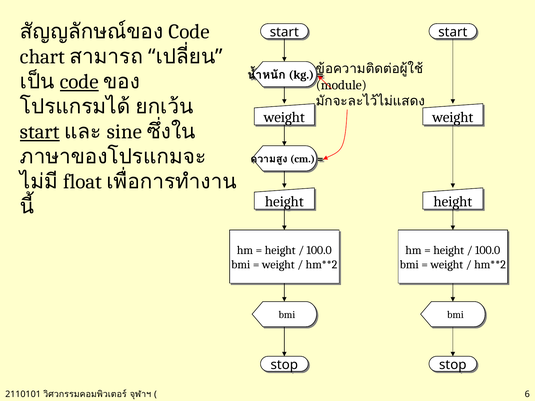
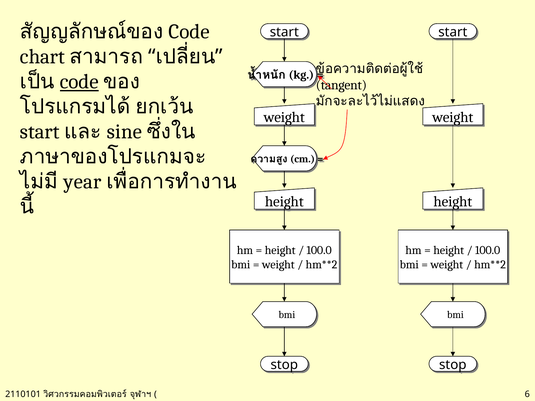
module: module -> tangent (341, 85)
start underline: present -> none (40, 132)
float: float -> year (82, 182)
